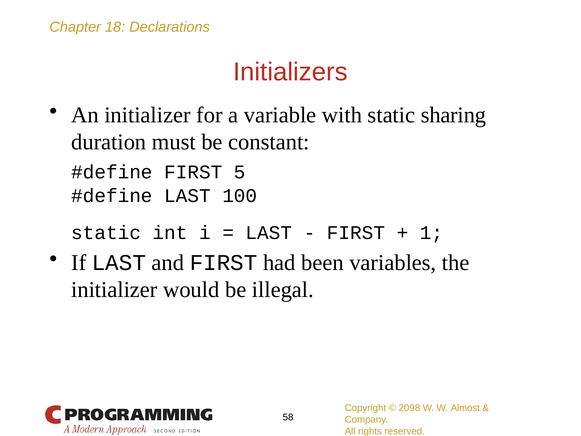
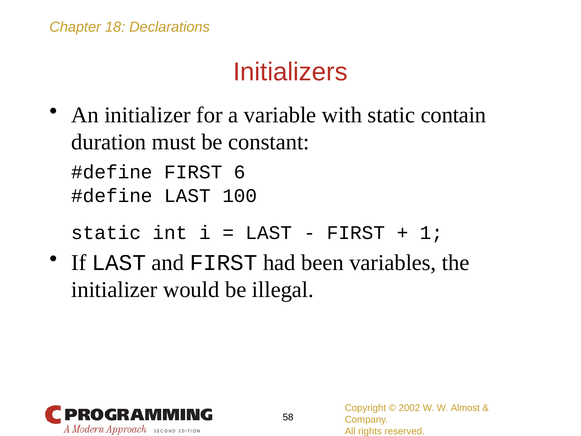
sharing: sharing -> contain (453, 115)
5: 5 -> 6 (240, 172)
2098: 2098 -> 2002 (409, 408)
